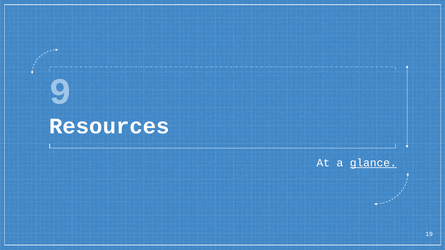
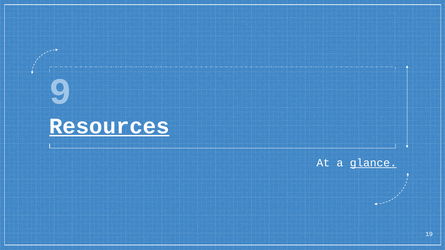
Resources underline: none -> present (109, 126)
